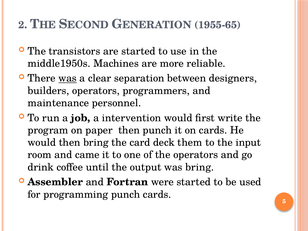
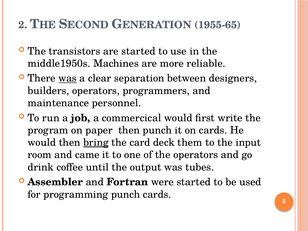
intervention: intervention -> commercical (132, 118)
bring underline: none -> present (96, 143)
was bring: bring -> tubes (200, 167)
